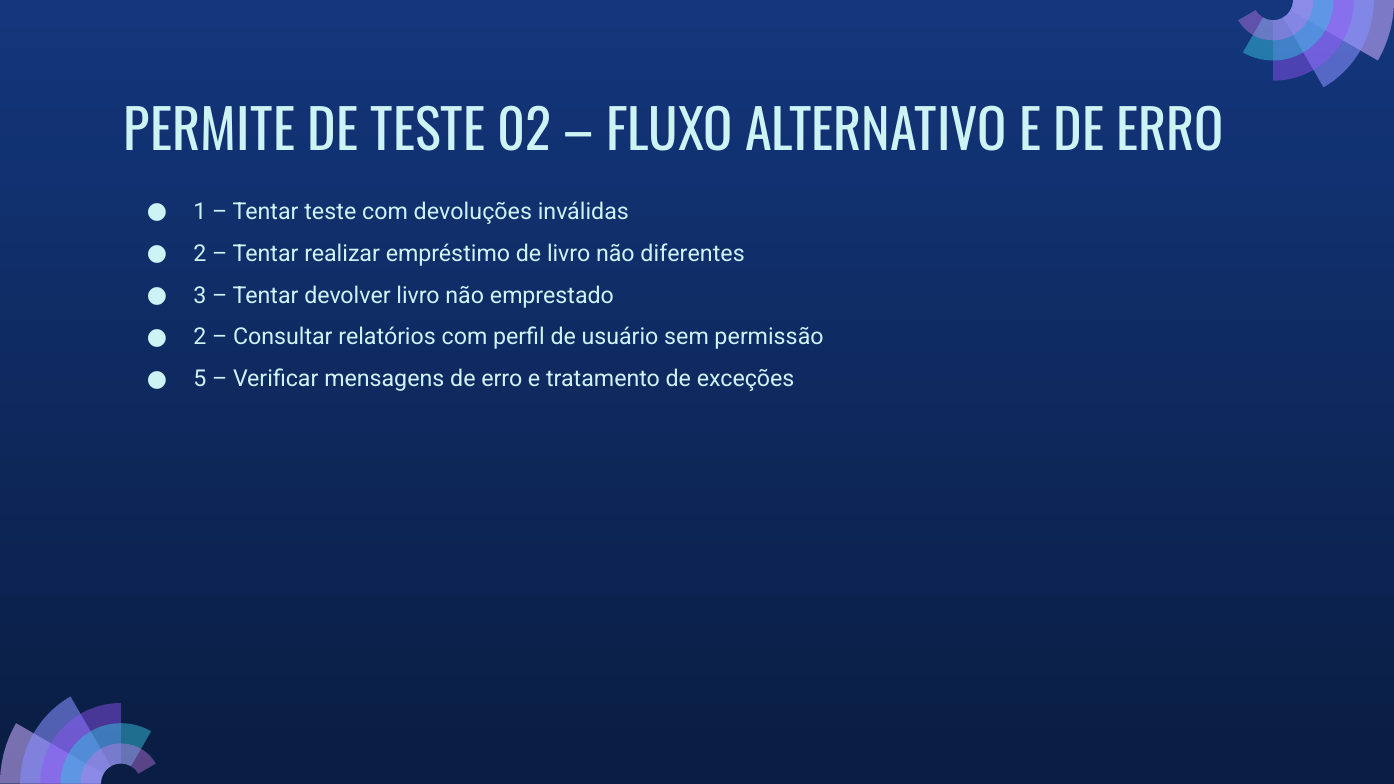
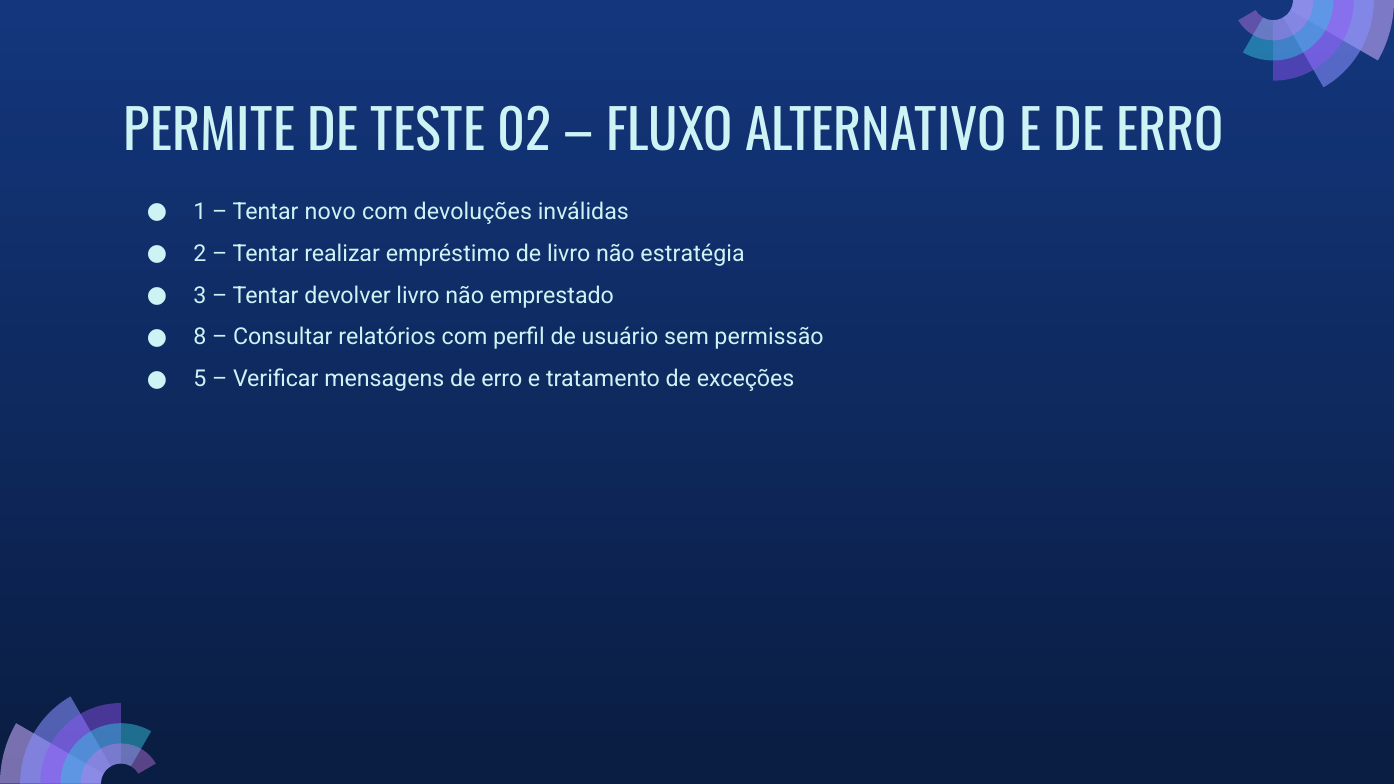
Tentar teste: teste -> novo (330, 212)
diferentes: diferentes -> estratégia (693, 254)
2: 2 -> 8 (200, 337)
